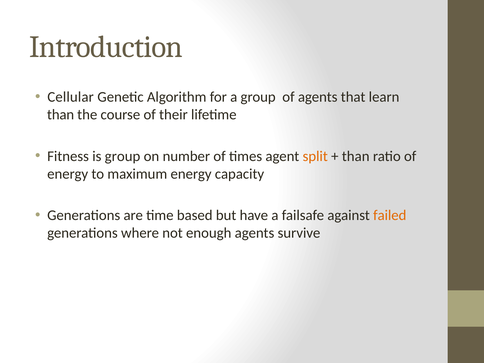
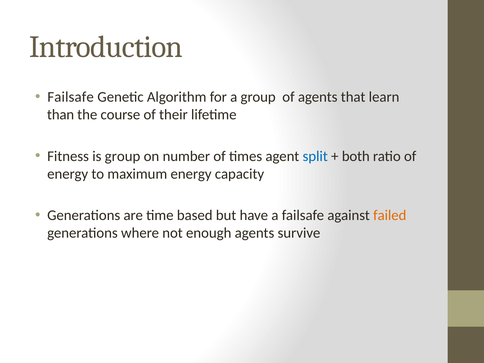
Cellular: Cellular -> Failsafe (71, 97)
split colour: orange -> blue (315, 156)
than: than -> both (356, 156)
